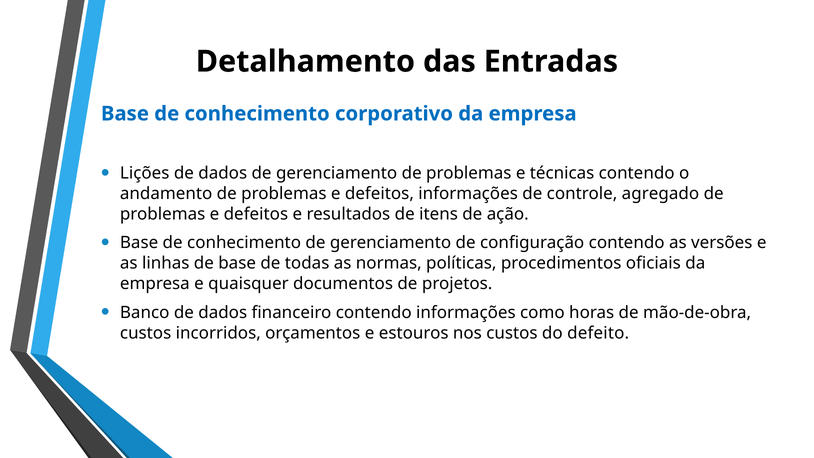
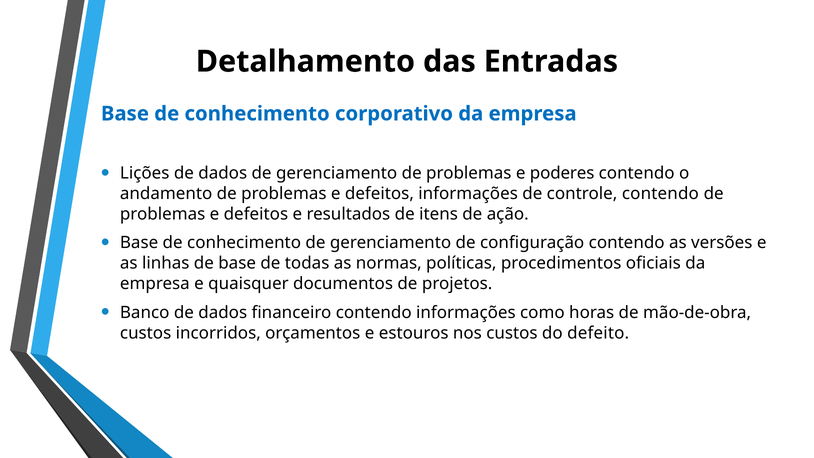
técnicas: técnicas -> poderes (562, 173)
controle agregado: agregado -> contendo (660, 194)
